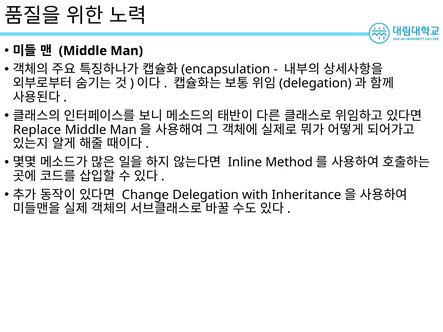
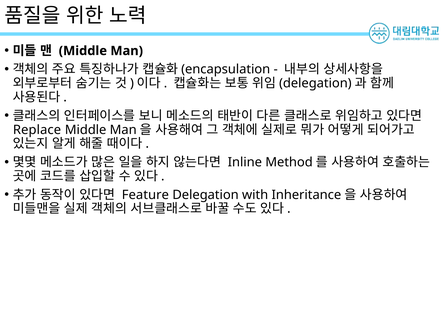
Change: Change -> Feature (145, 195)
